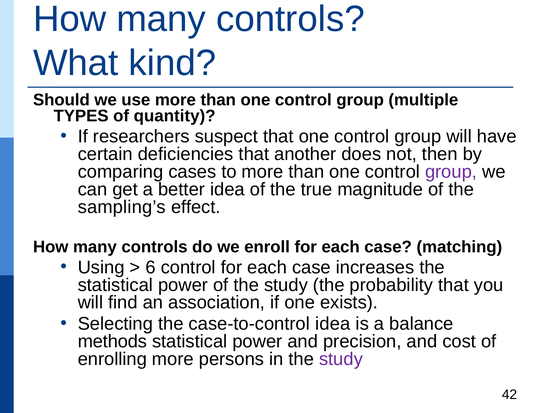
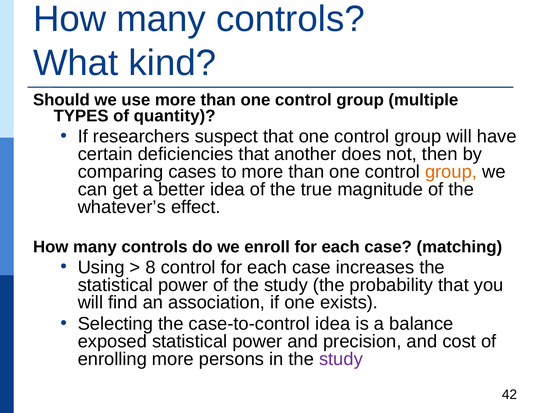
group colour: purple -> orange (451, 172)
sampling’s: sampling’s -> whatever’s (122, 207)
6: 6 -> 8 (151, 267)
methods: methods -> exposed (112, 341)
